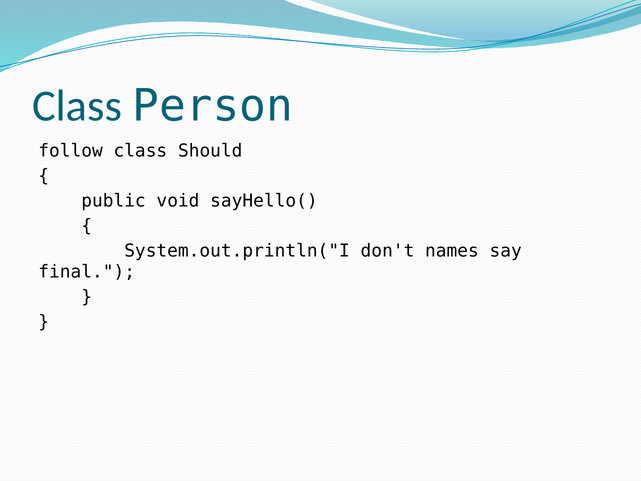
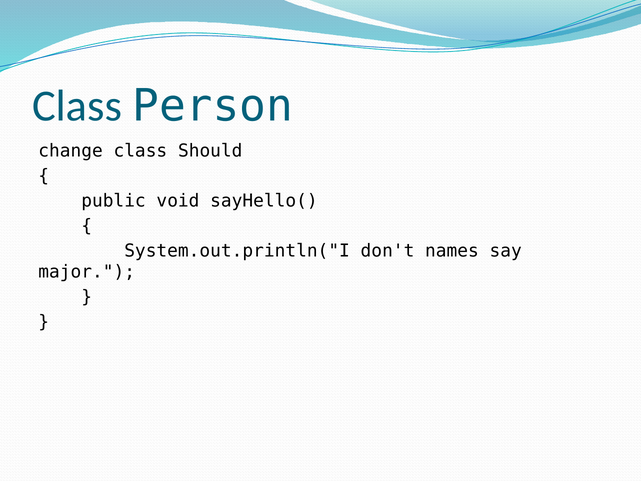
follow: follow -> change (71, 151)
final: final -> major (87, 272)
